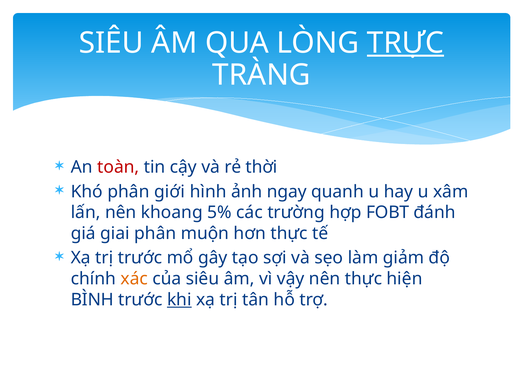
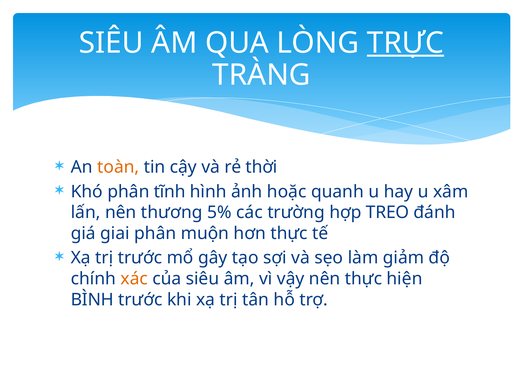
toàn colour: red -> orange (118, 167)
giới: giới -> tĩnh (170, 192)
ngay: ngay -> hoặc (287, 192)
khoang: khoang -> thương (172, 213)
FOBT: FOBT -> TREO (388, 213)
khi underline: present -> none (179, 300)
